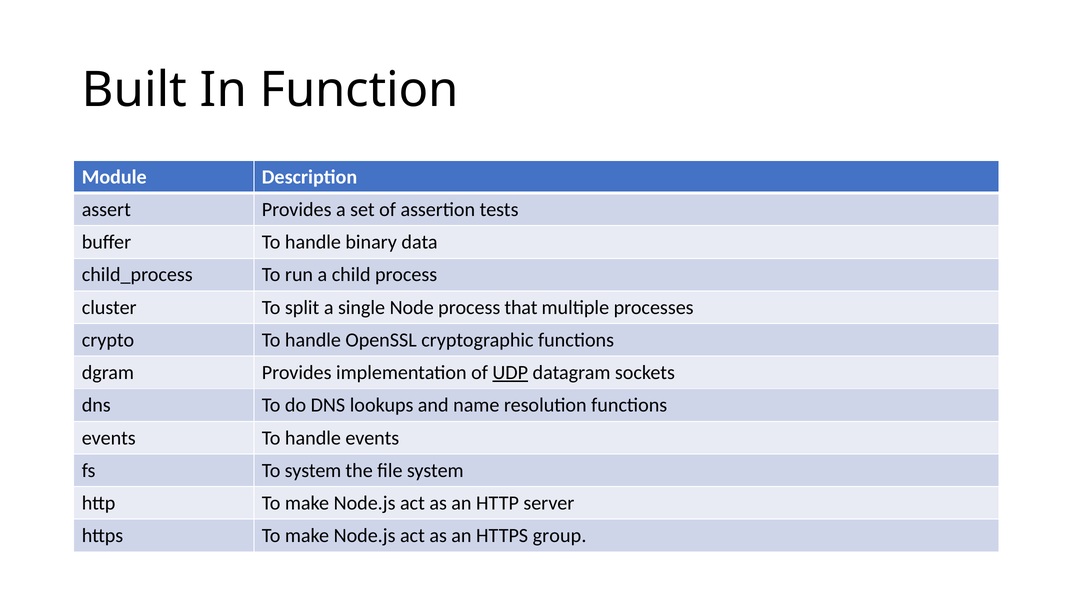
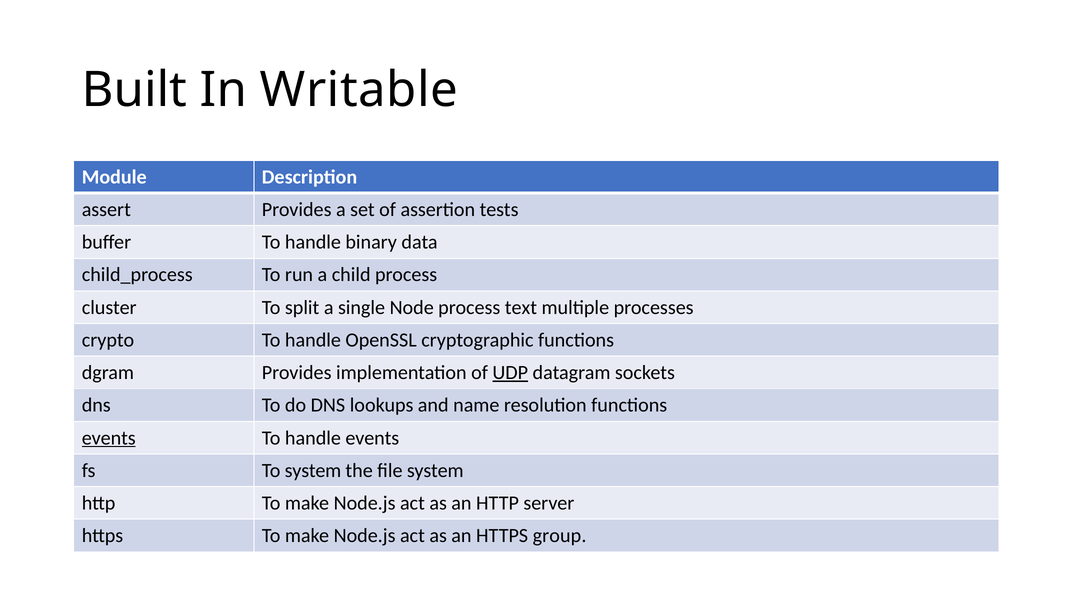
Function: Function -> Writable (359, 90)
that: that -> text (521, 308)
events underline: none -> present (109, 438)
